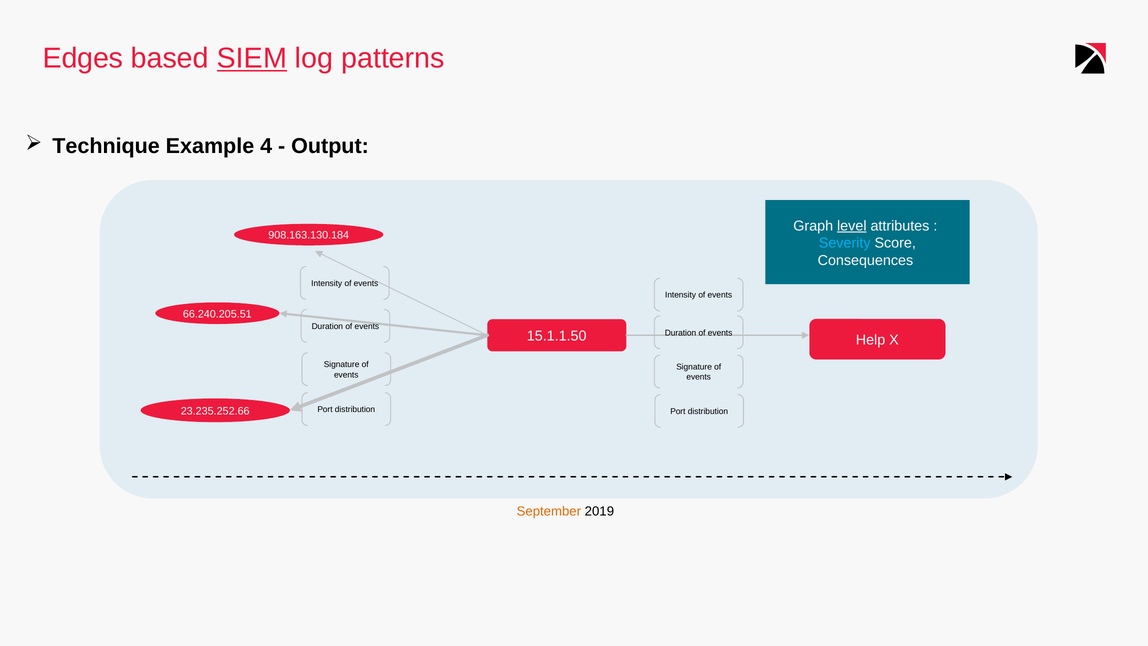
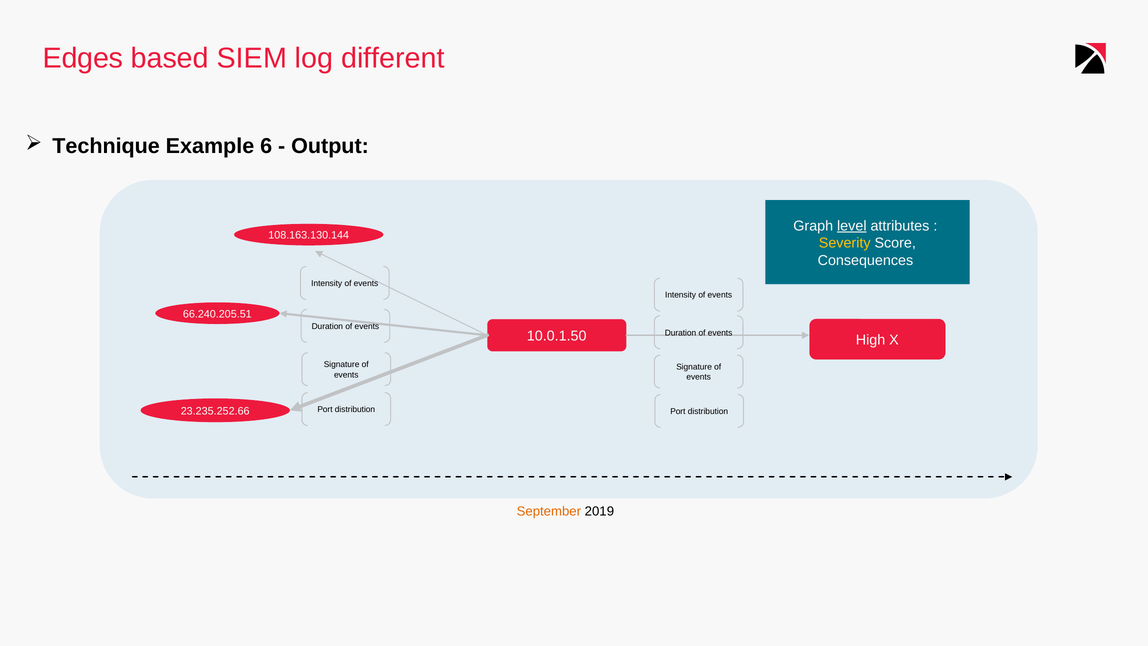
SIEM underline: present -> none (252, 58)
patterns: patterns -> different (393, 58)
4: 4 -> 6 (266, 146)
908.163.130.184: 908.163.130.184 -> 108.163.130.144 (309, 235)
Severity colour: light blue -> yellow (845, 243)
15.1.1.50: 15.1.1.50 -> 10.0.1.50 (557, 336)
Help: Help -> High (871, 340)
